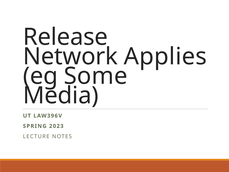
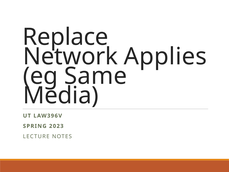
Release: Release -> Replace (65, 37)
Some: Some -> Same (96, 76)
